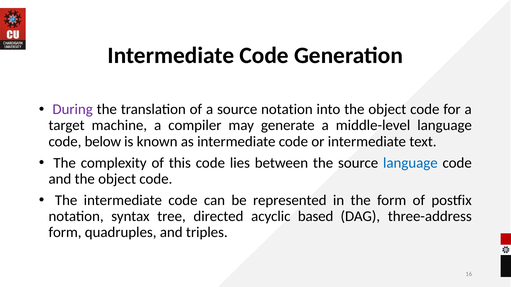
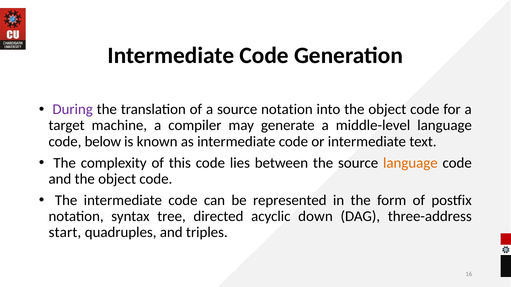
language colour: blue -> orange (410, 163)
based: based -> down (315, 217)
form: form -> start (65, 233)
